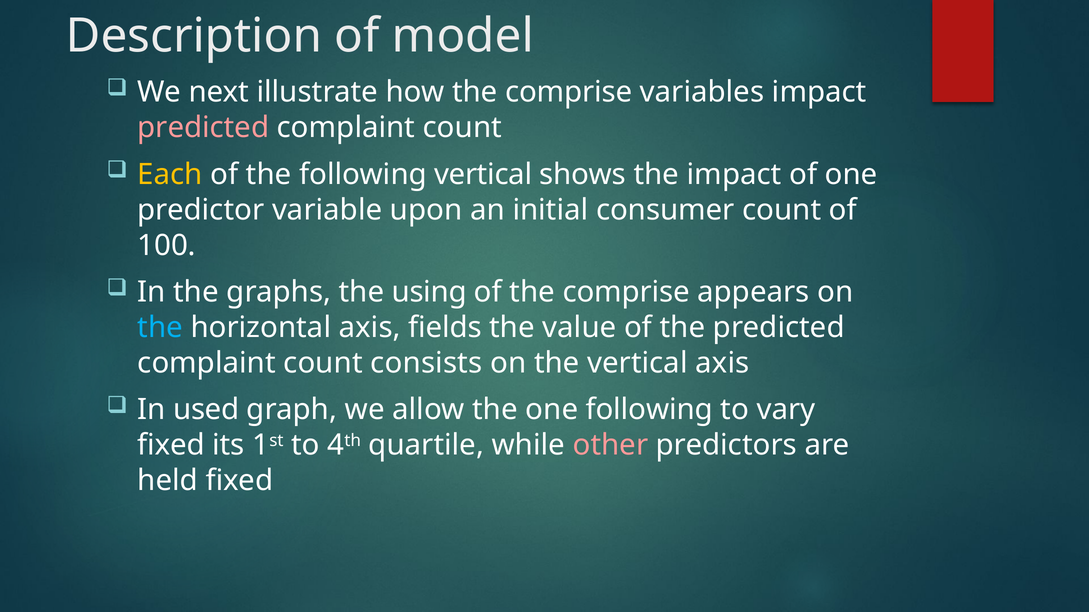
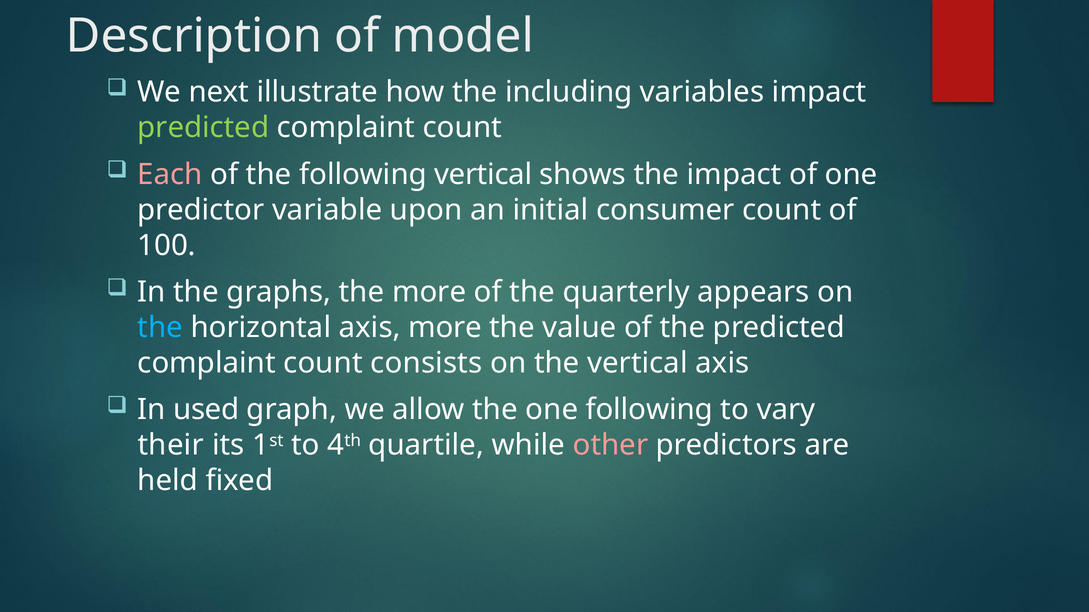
how the comprise: comprise -> including (569, 92)
predicted colour: pink -> light green (203, 128)
Each colour: yellow -> pink (170, 175)
the using: using -> more (429, 292)
of the comprise: comprise -> quarterly (626, 292)
axis fields: fields -> more (445, 328)
fixed: fixed -> their (171, 446)
